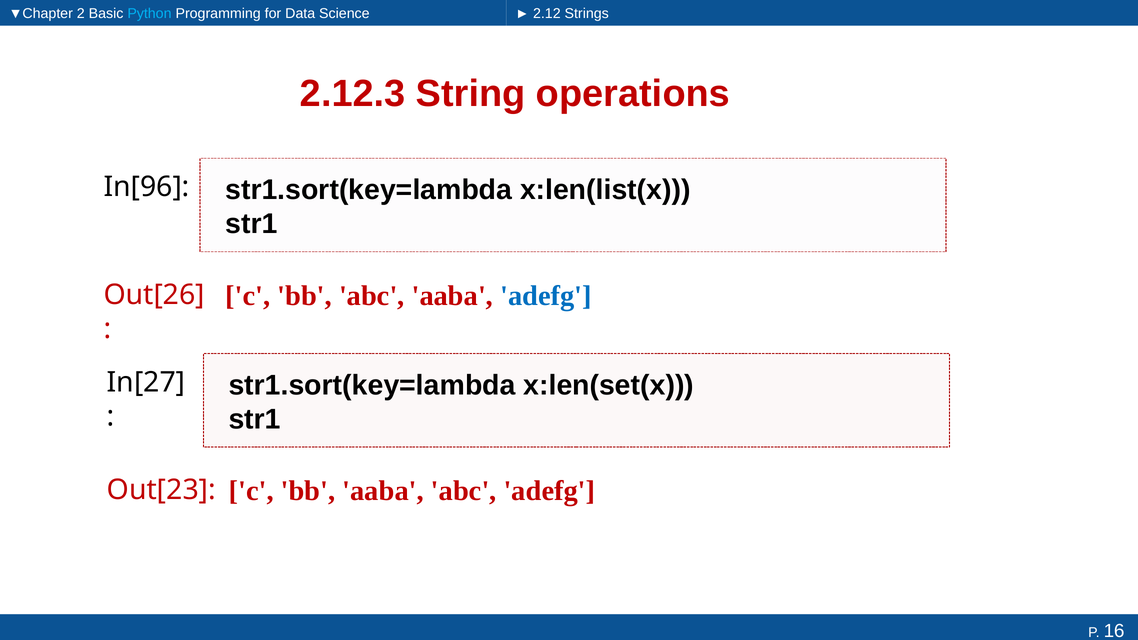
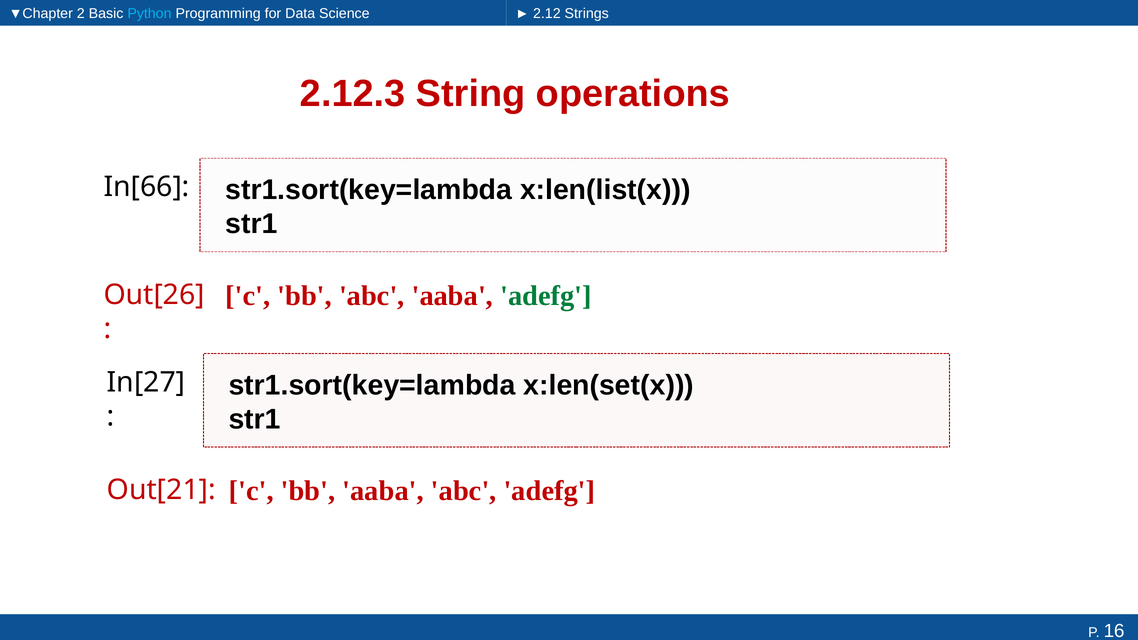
In[96: In[96 -> In[66 (147, 187)
adefg colour: blue -> green (546, 296)
Out[23: Out[23 -> Out[21 (161, 490)
